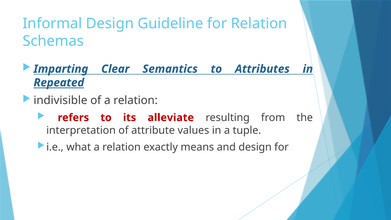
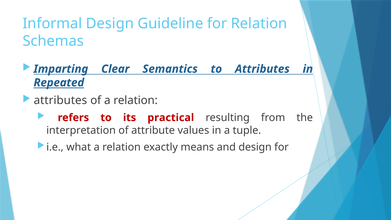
indivisible: indivisible -> attributes (60, 100)
alleviate: alleviate -> practical (171, 118)
